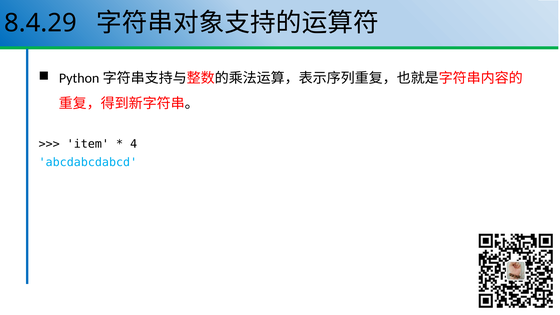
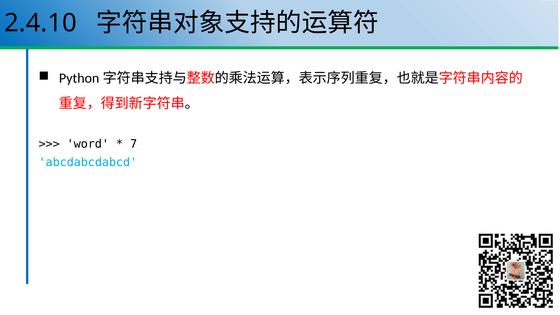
8.4.29: 8.4.29 -> 2.4.10 (40, 23)
item: item -> word (88, 144)
4: 4 -> 7 (134, 144)
